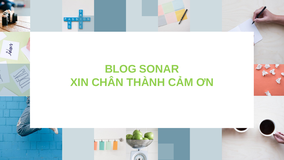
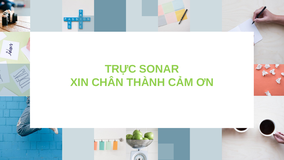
BLOG: BLOG -> TRỰC (121, 69)
